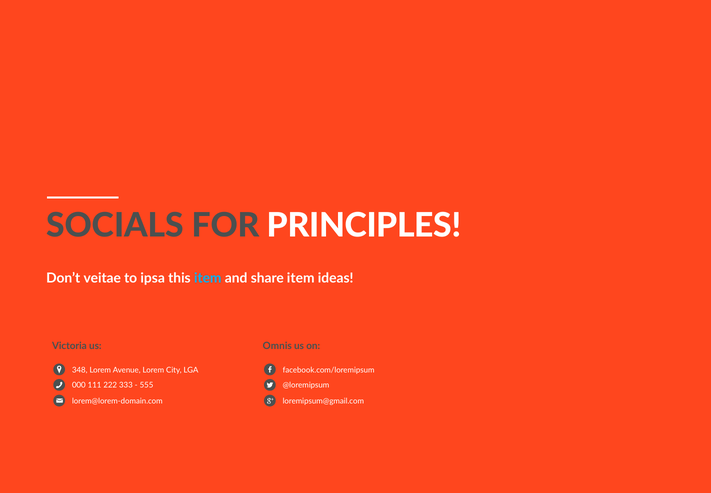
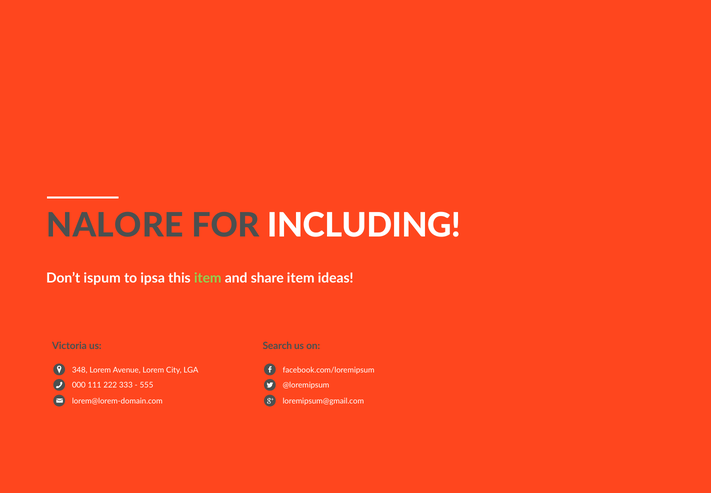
SOCIALS: SOCIALS -> NALORE (115, 226)
PRINCIPLES: PRINCIPLES -> INCLUDING (364, 226)
veitae: veitae -> ispum (102, 278)
item colour: light blue -> light green (208, 278)
Omnis: Omnis -> Search (277, 346)
